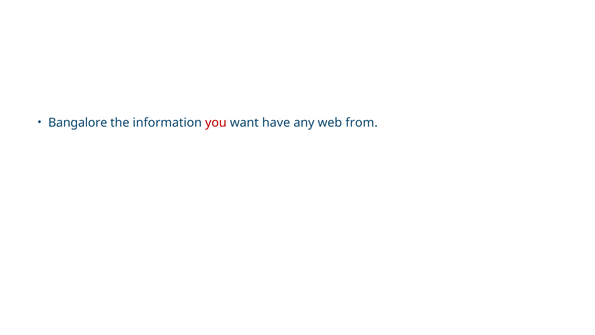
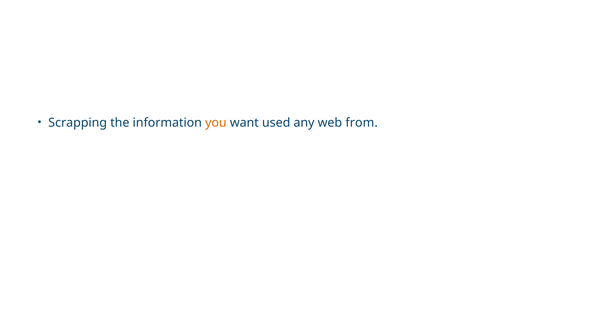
Bangalore: Bangalore -> Scrapping (78, 123)
you colour: red -> orange (216, 123)
have: have -> used (276, 123)
